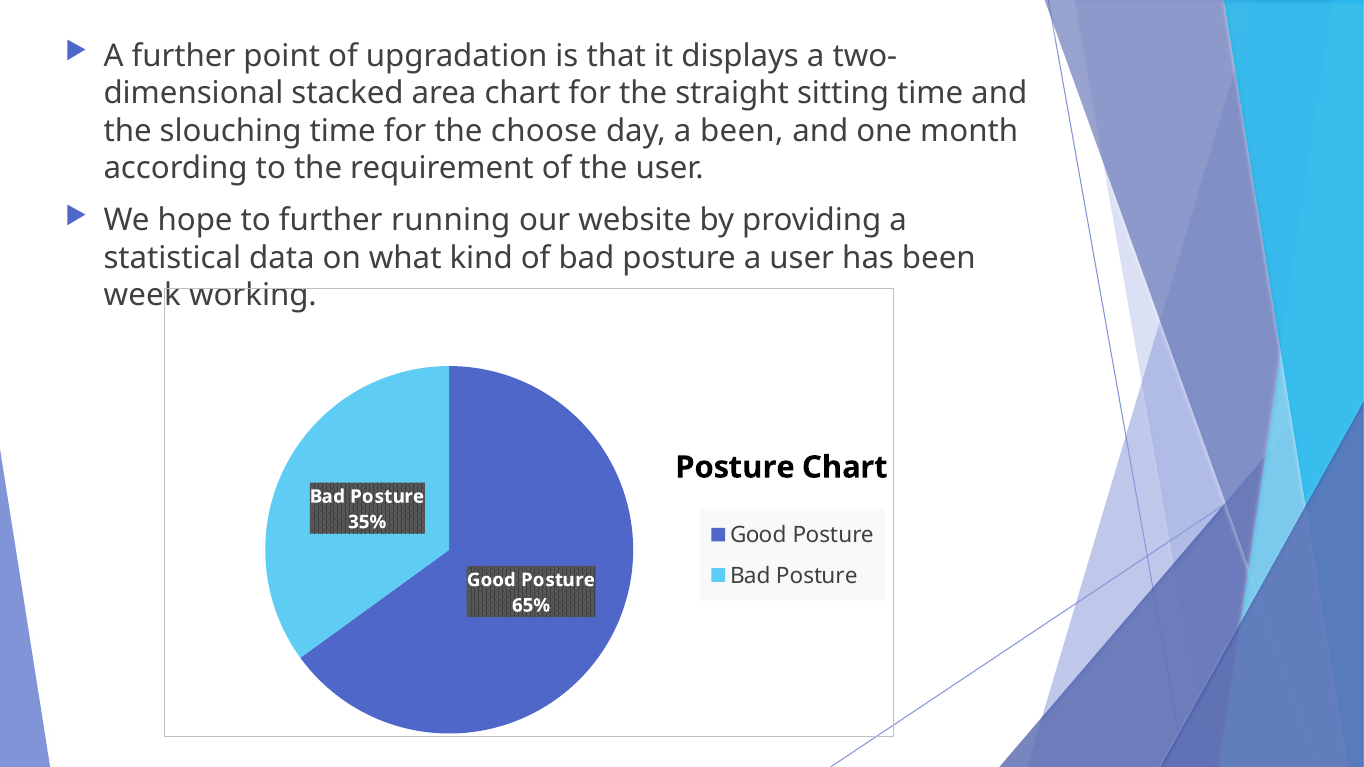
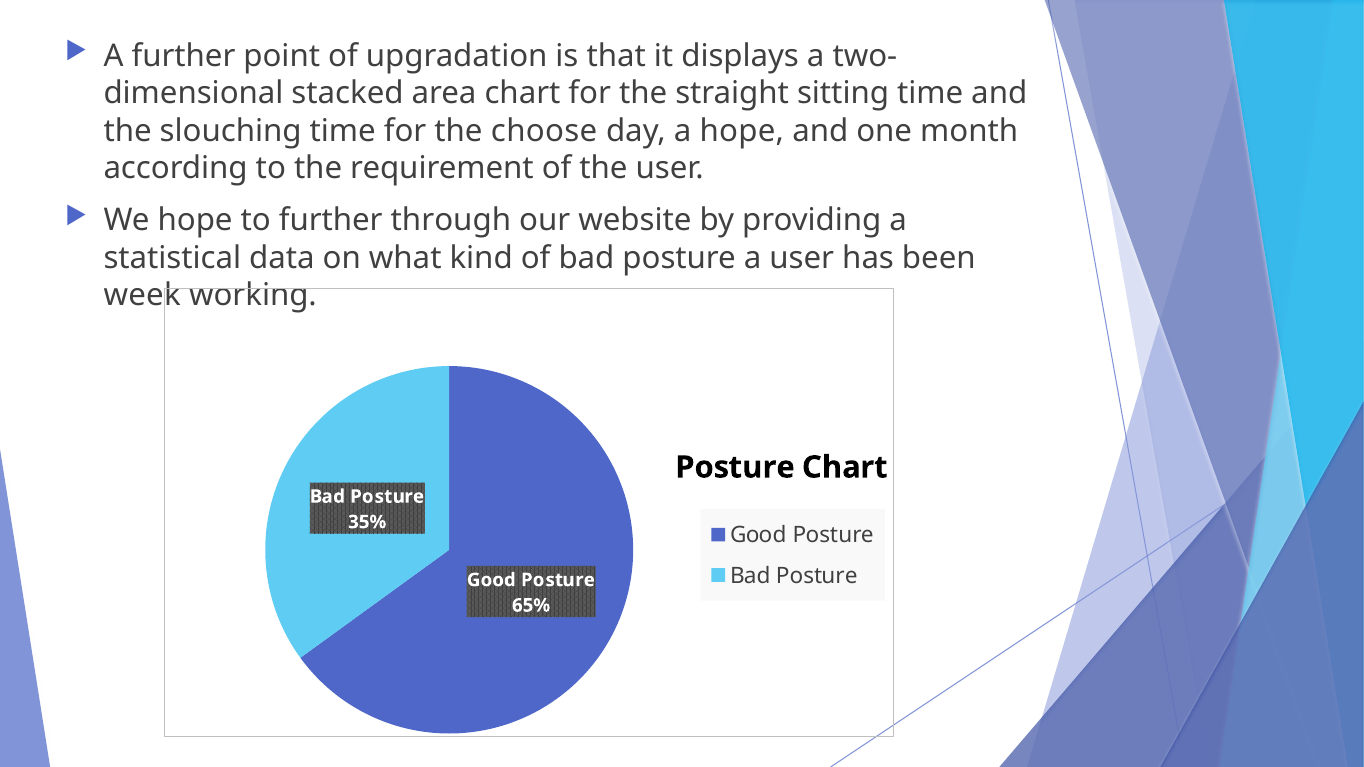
a been: been -> hope (742, 131)
running: running -> through (451, 220)
